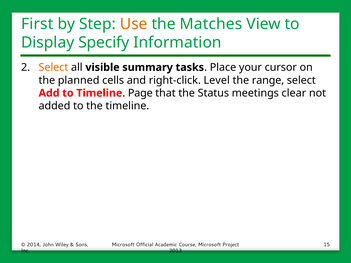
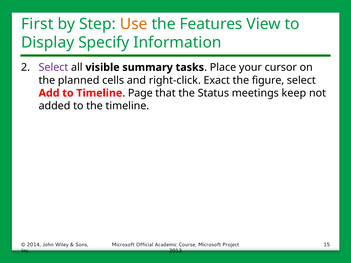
Matches: Matches -> Features (211, 24)
Select colour: orange -> purple (53, 67)
Level: Level -> Exact (217, 80)
range: range -> figure (268, 80)
clear: clear -> keep (294, 93)
